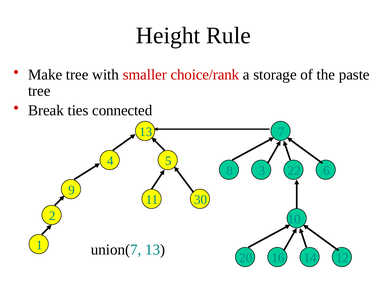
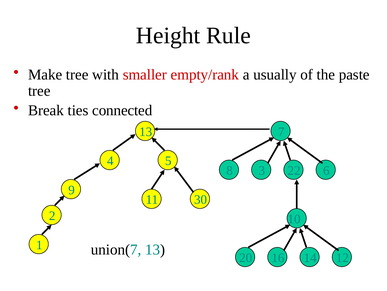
choice/rank: choice/rank -> empty/rank (205, 74)
storage: storage -> usually (275, 74)
